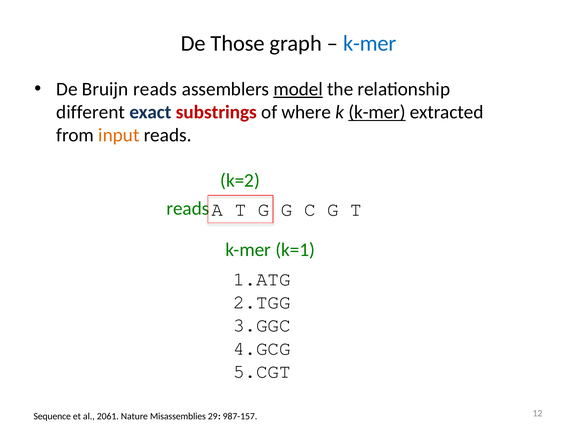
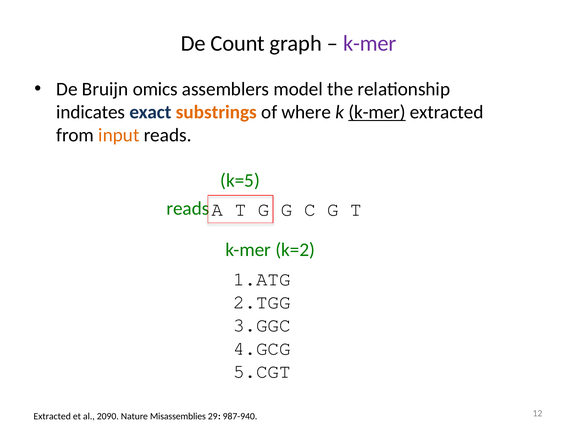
Those: Those -> Count (238, 43)
k-mer colour: blue -> purple (370, 43)
Bruijn reads: reads -> omics (155, 89)
model underline: present -> none (298, 89)
different: different -> indicates (91, 112)
substrings colour: red -> orange (216, 112)
k=2: k=2 -> k=5 (240, 180)
k=1: k=1 -> k=2 (295, 250)
Sequence: Sequence -> Extracted (52, 416)
2061: 2061 -> 2090 (108, 416)
987-157: 987-157 -> 987-940 (240, 416)
